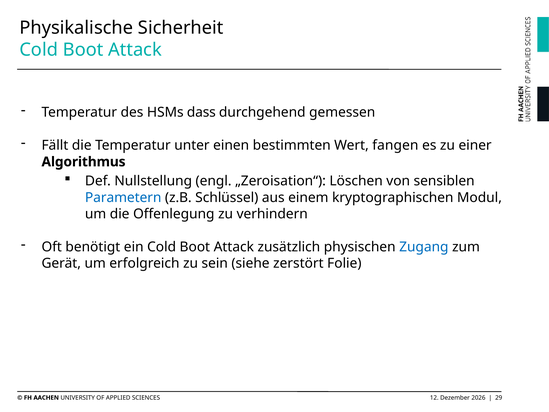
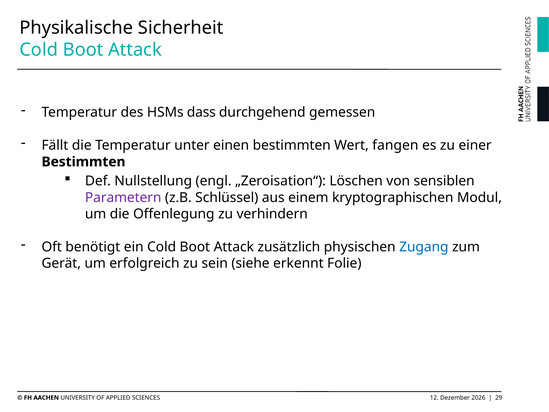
Algorithmus: Algorithmus -> Bestimmten (83, 162)
Parametern colour: blue -> purple (123, 197)
zerstört: zerstört -> erkennt (298, 263)
